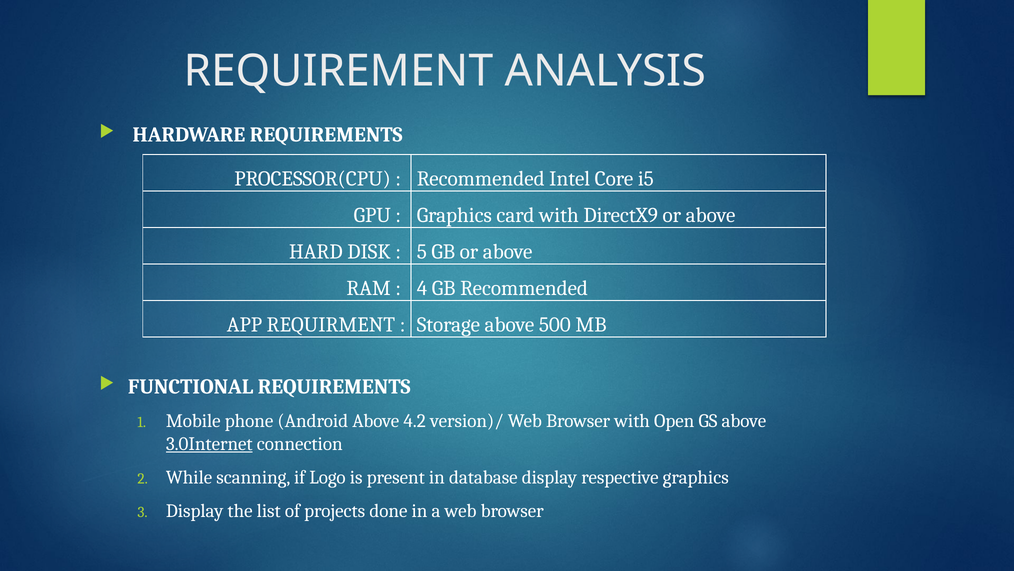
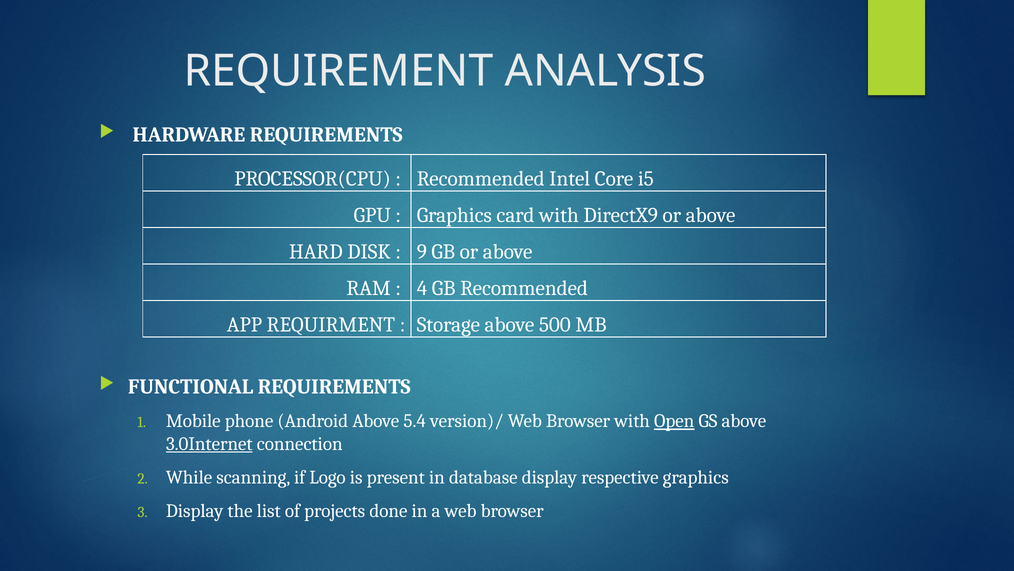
5: 5 -> 9 (422, 251)
4.2: 4.2 -> 5.4 (415, 421)
Open underline: none -> present (674, 421)
